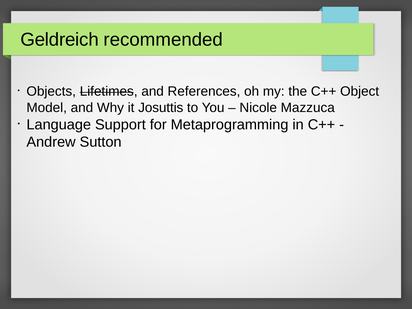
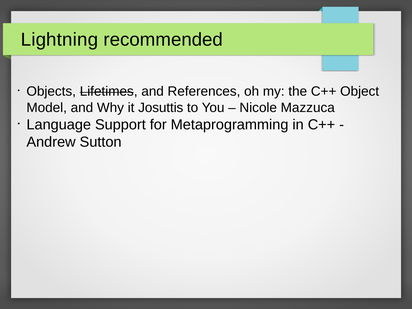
Geldreich: Geldreich -> Lightning (59, 40)
